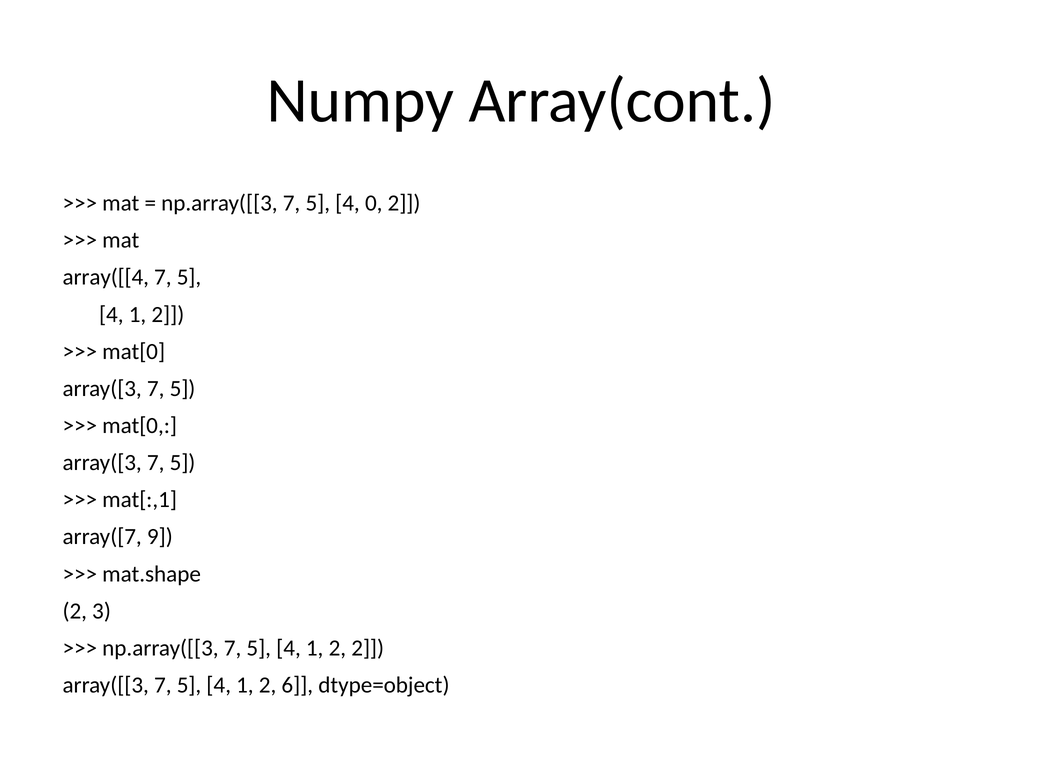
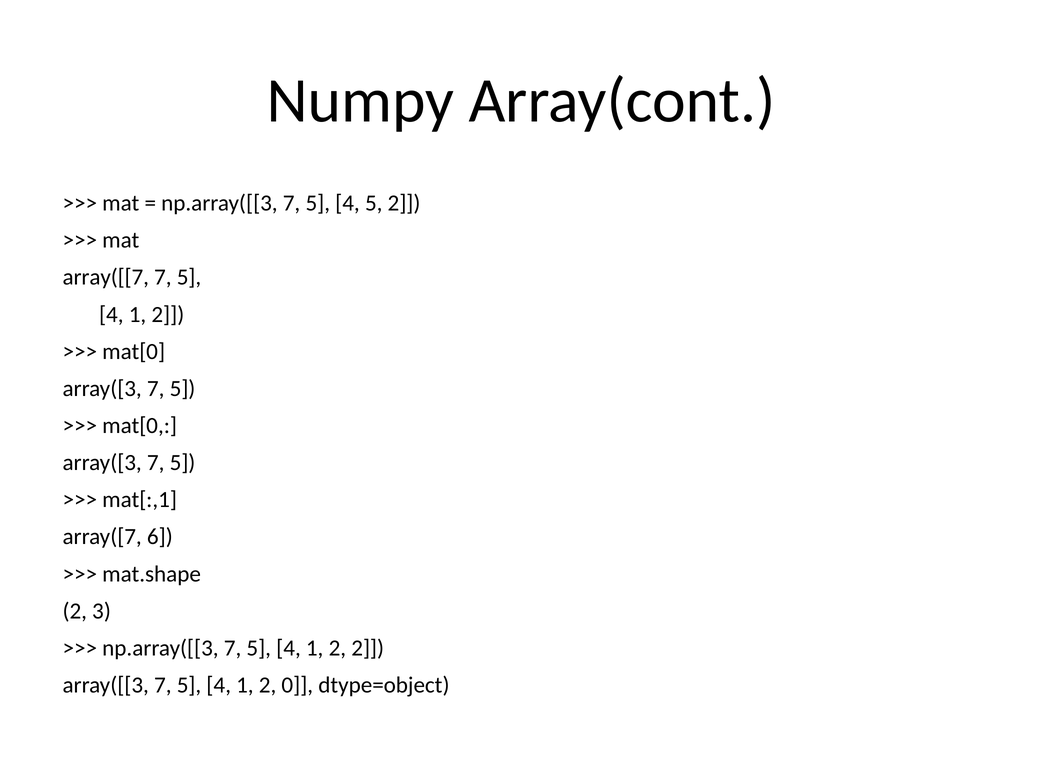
4 0: 0 -> 5 (374, 203)
array([[4: array([[4 -> array([[7 (106, 277)
9: 9 -> 6 (160, 537)
6: 6 -> 0 (297, 685)
